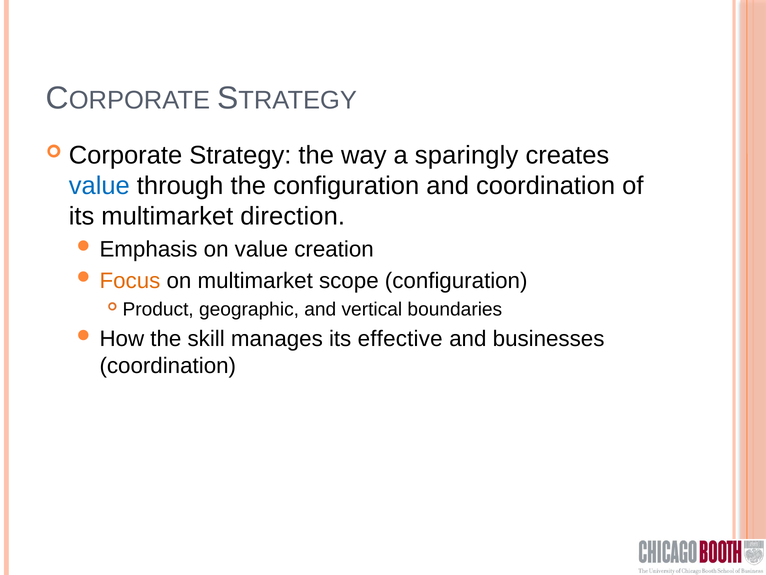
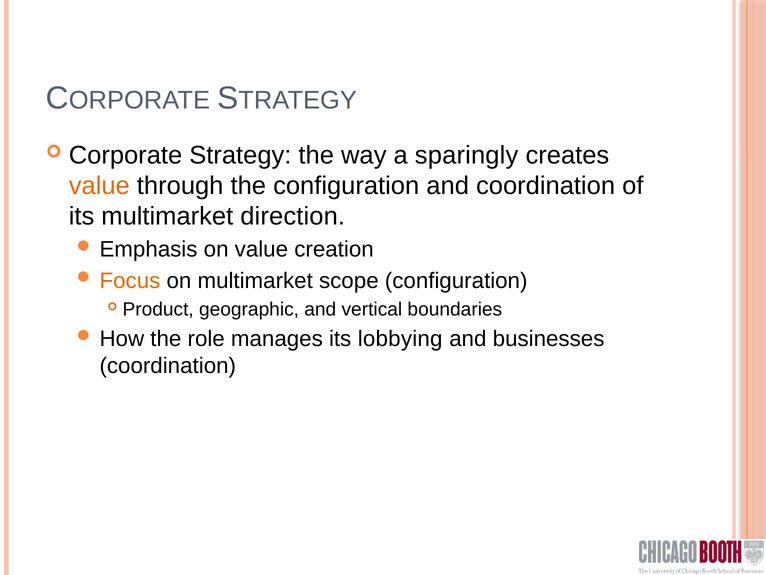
value colour: blue -> orange (99, 186)
skill: skill -> role (206, 339)
effective: effective -> lobbying (400, 339)
